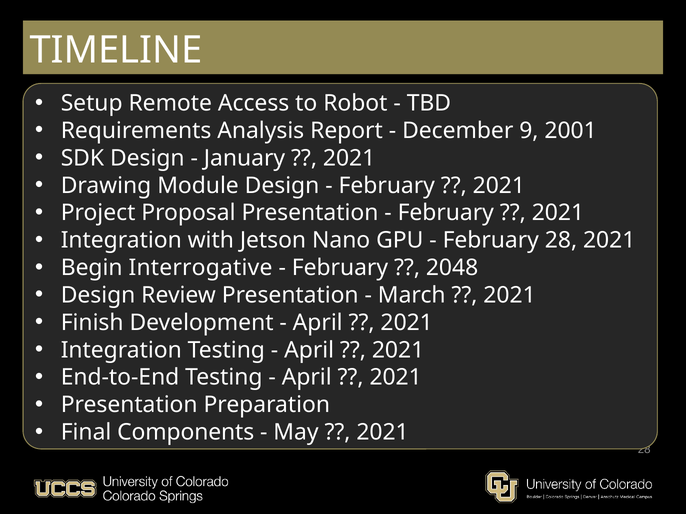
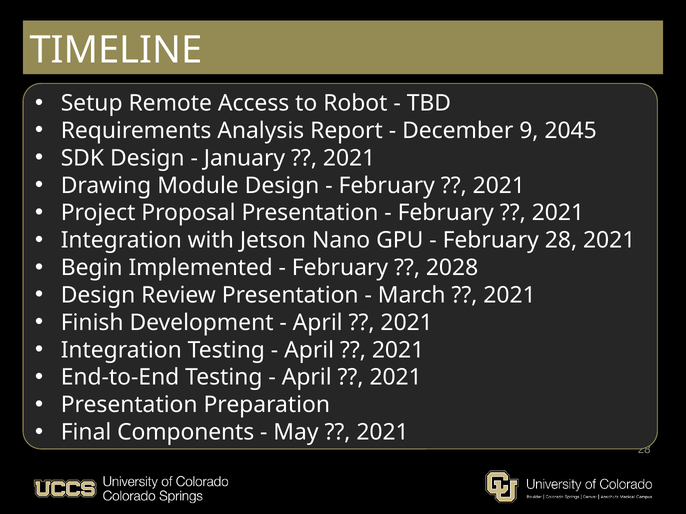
2001: 2001 -> 2045 (571, 131)
Interrogative: Interrogative -> Implemented (201, 268)
2048: 2048 -> 2028 (452, 268)
